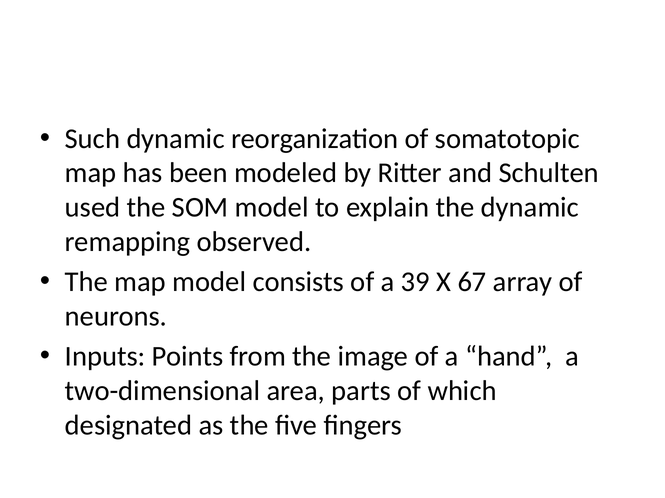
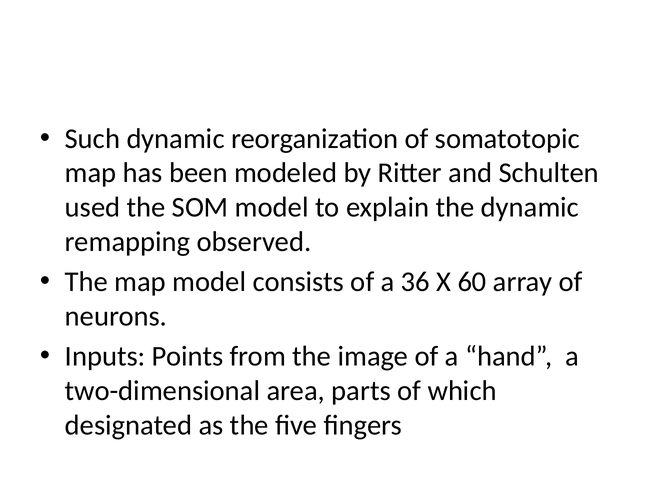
39: 39 -> 36 (415, 282)
67: 67 -> 60 (472, 282)
